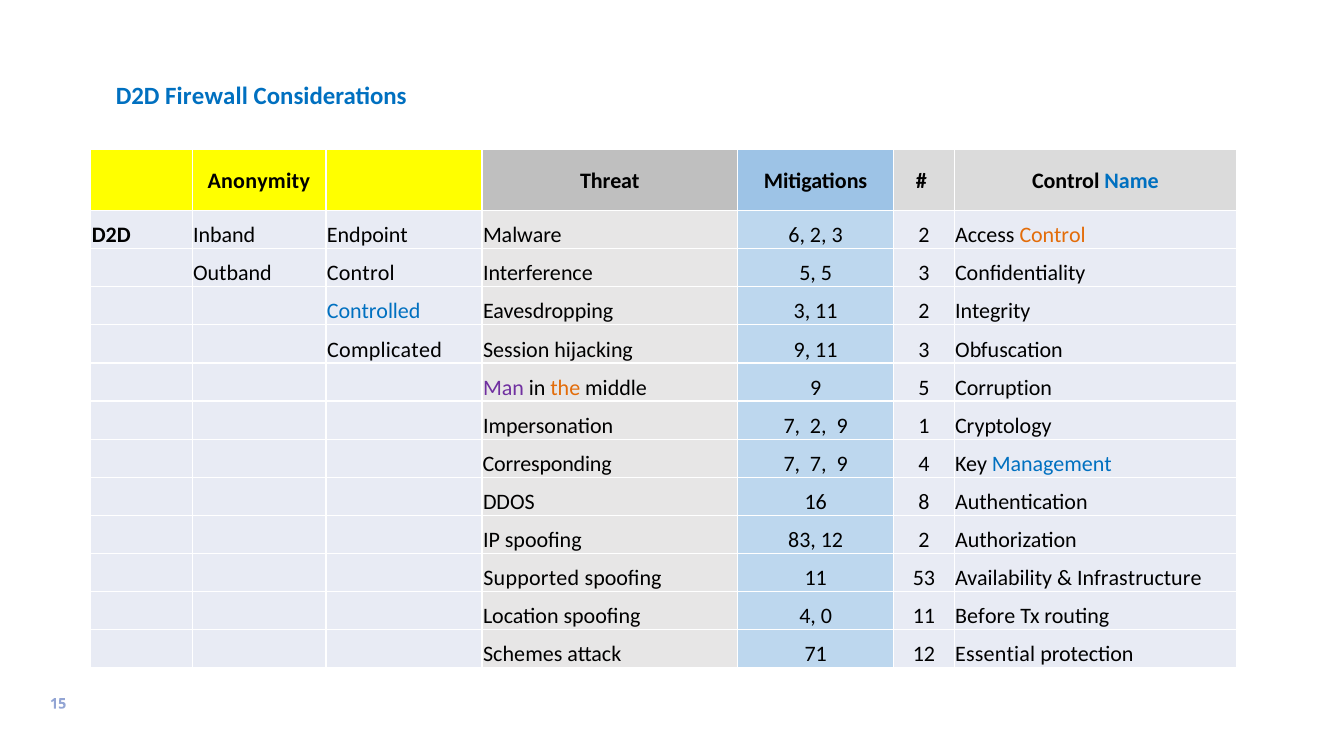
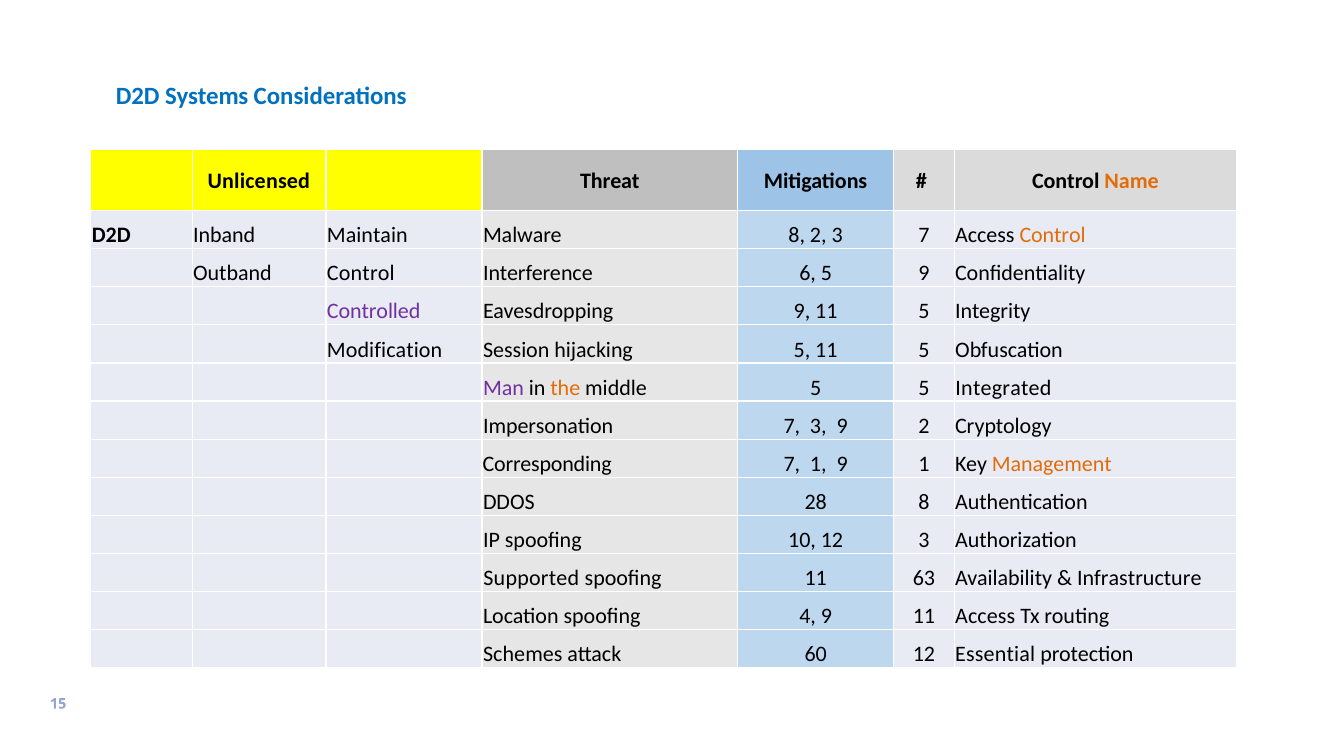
Firewall: Firewall -> Systems (207, 96)
Anonymity: Anonymity -> Unlicensed (259, 181)
Name colour: blue -> orange (1132, 181)
Endpoint: Endpoint -> Maintain (367, 235)
Malware 6: 6 -> 8 (797, 235)
3 2: 2 -> 7 (924, 235)
Interference 5: 5 -> 6 (808, 273)
5 3: 3 -> 9 (924, 273)
Controlled colour: blue -> purple (374, 312)
Eavesdropping 3: 3 -> 9 (802, 312)
2: 2 -> 5 (924, 312)
Complicated: Complicated -> Modification (385, 350)
hijacking 9: 9 -> 5 (802, 350)
3: 3 -> 5 (924, 350)
middle 9: 9 -> 5 (816, 388)
Corruption: Corruption -> Integrated (1003, 388)
7 2: 2 -> 3 (818, 426)
9 1: 1 -> 2 (924, 426)
7 7: 7 -> 1 (818, 464)
9 4: 4 -> 1 (924, 464)
Management colour: blue -> orange (1052, 464)
16: 16 -> 28 (816, 502)
83: 83 -> 10 (802, 540)
12 2: 2 -> 3 (924, 540)
53: 53 -> 63 (924, 578)
4 0: 0 -> 9 (826, 616)
11 Before: Before -> Access (985, 616)
71: 71 -> 60 (816, 654)
